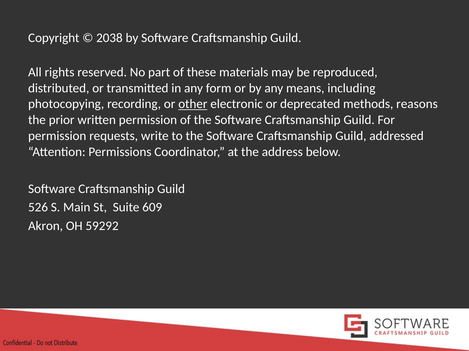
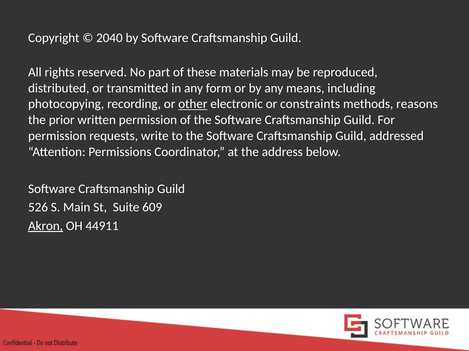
2038: 2038 -> 2040 (109, 38)
deprecated: deprecated -> constraints (310, 104)
Akron underline: none -> present (46, 226)
59292: 59292 -> 44911 (102, 226)
